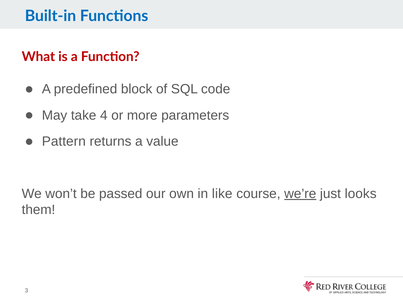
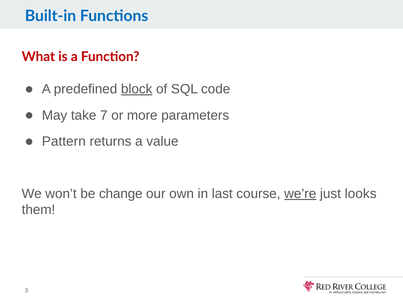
block underline: none -> present (137, 89)
4: 4 -> 7 (104, 115)
passed: passed -> change (121, 194)
like: like -> last (222, 194)
